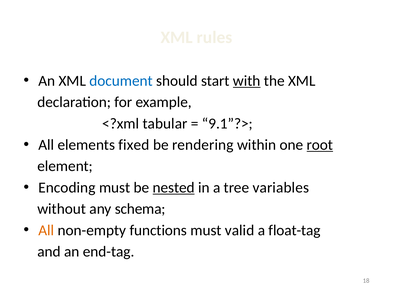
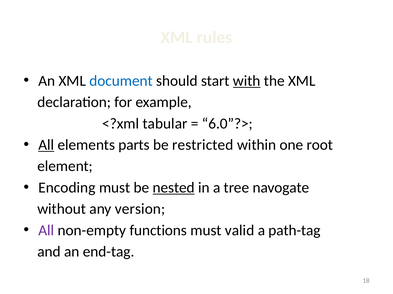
9.1”?>: 9.1”?> -> 6.0”?> (227, 124)
All underline: none -> present (46, 145)
fixed: fixed -> parts (134, 145)
rendering: rendering -> restricted (203, 145)
root underline: present -> none (320, 145)
variables: variables -> navogate (281, 188)
schema: schema -> version (140, 209)
All colour: orange -> purple (46, 231)
float-tag: float-tag -> path-tag (295, 231)
